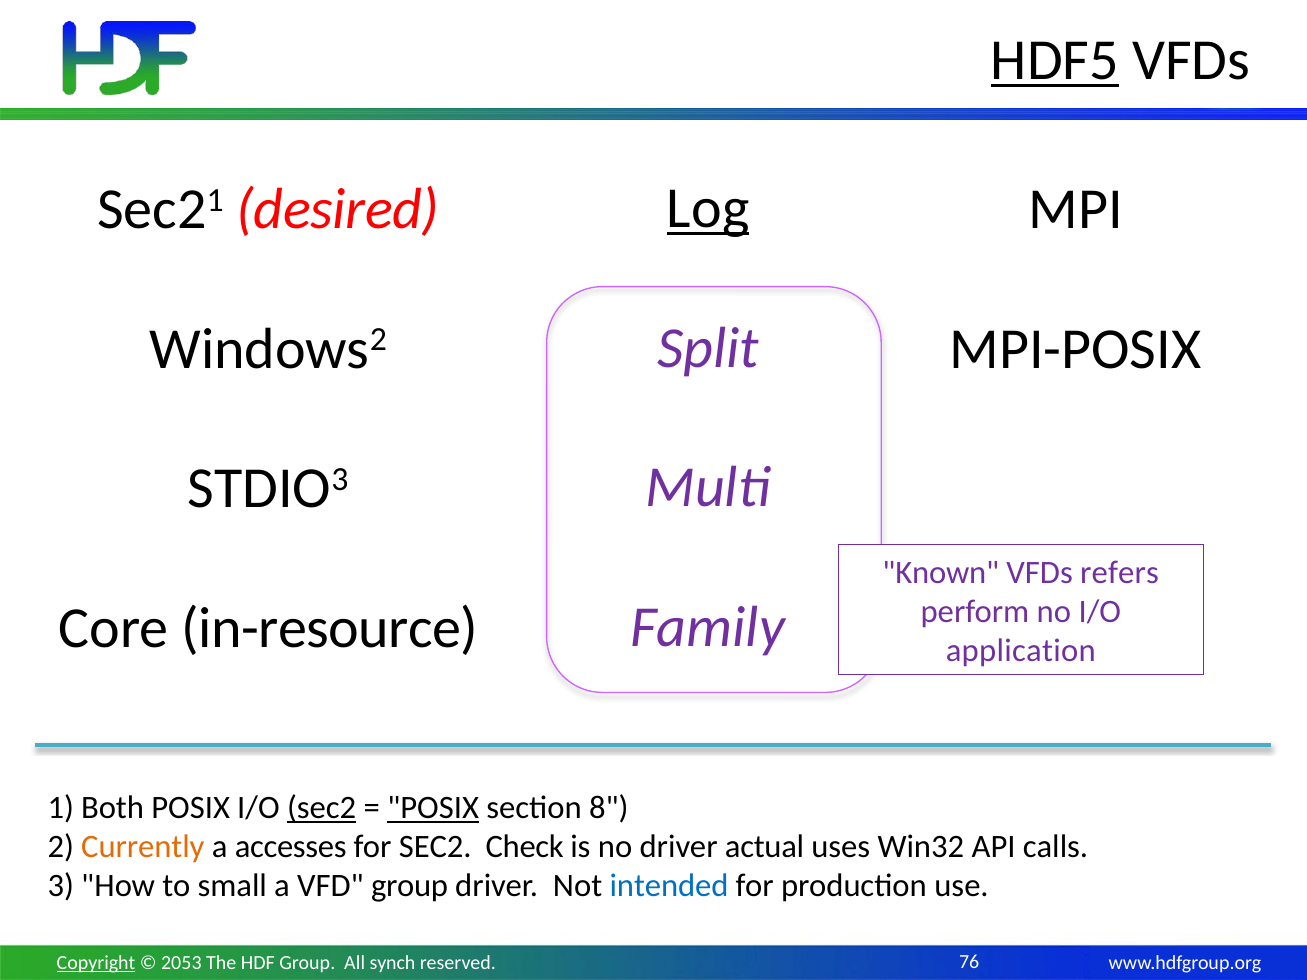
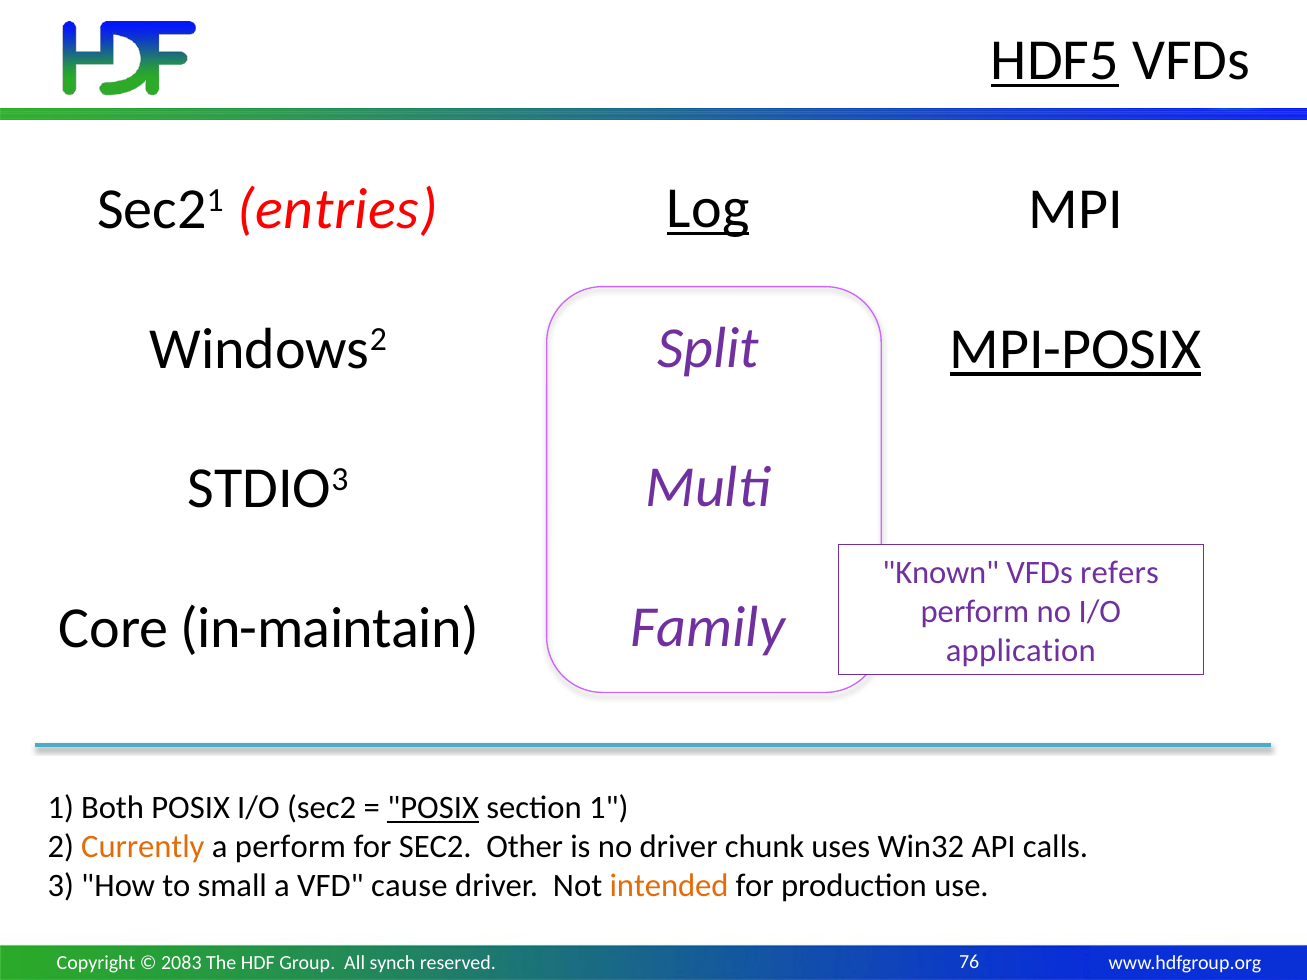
desired: desired -> entries (338, 210)
MPI-POSIX underline: none -> present (1075, 349)
in-resource: in-resource -> in-maintain (330, 628)
sec2 underline: present -> none (322, 808)
section 8: 8 -> 1 (609, 808)
a accesses: accesses -> perform (290, 847)
Check: Check -> Other (525, 847)
actual: actual -> chunk (765, 847)
VFD group: group -> cause (409, 886)
intended colour: blue -> orange (669, 886)
Copyright underline: present -> none (96, 963)
2053: 2053 -> 2083 (181, 963)
